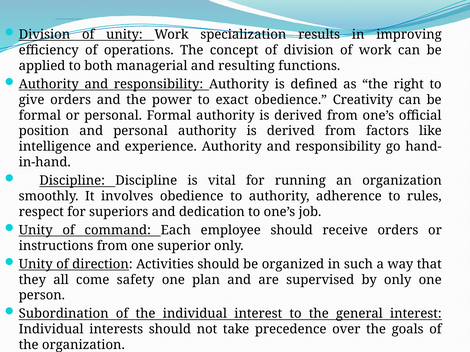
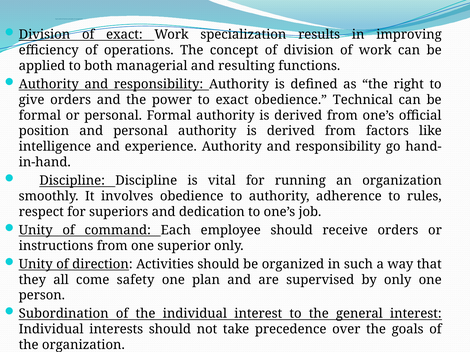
of unity: unity -> exact (124, 35)
Creativity: Creativity -> Technical (363, 100)
